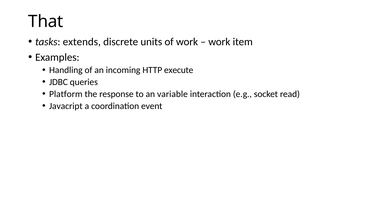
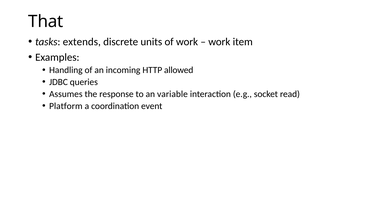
execute: execute -> allowed (179, 70)
Platform: Platform -> Assumes (66, 94)
Javacript: Javacript -> Platform (66, 106)
